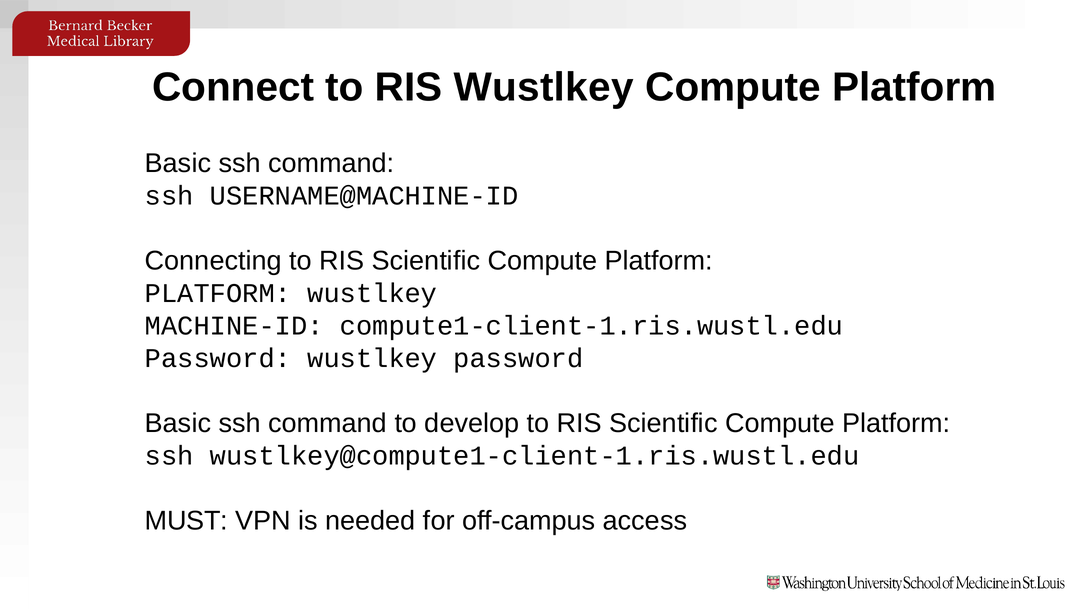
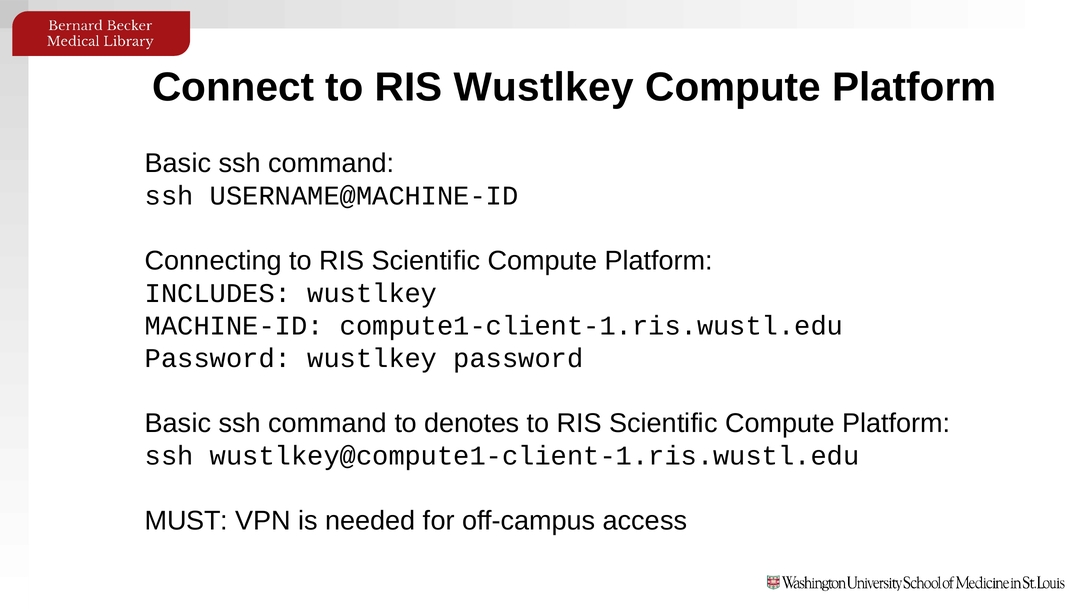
PLATFORM: PLATFORM -> INCLUDES (218, 293)
develop: develop -> denotes (472, 423)
